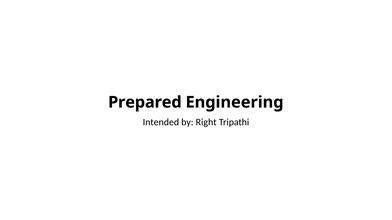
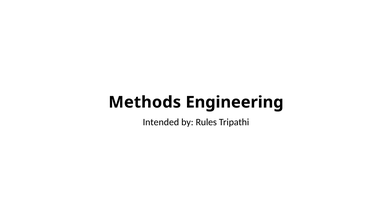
Prepared: Prepared -> Methods (145, 102)
Right: Right -> Rules (206, 123)
